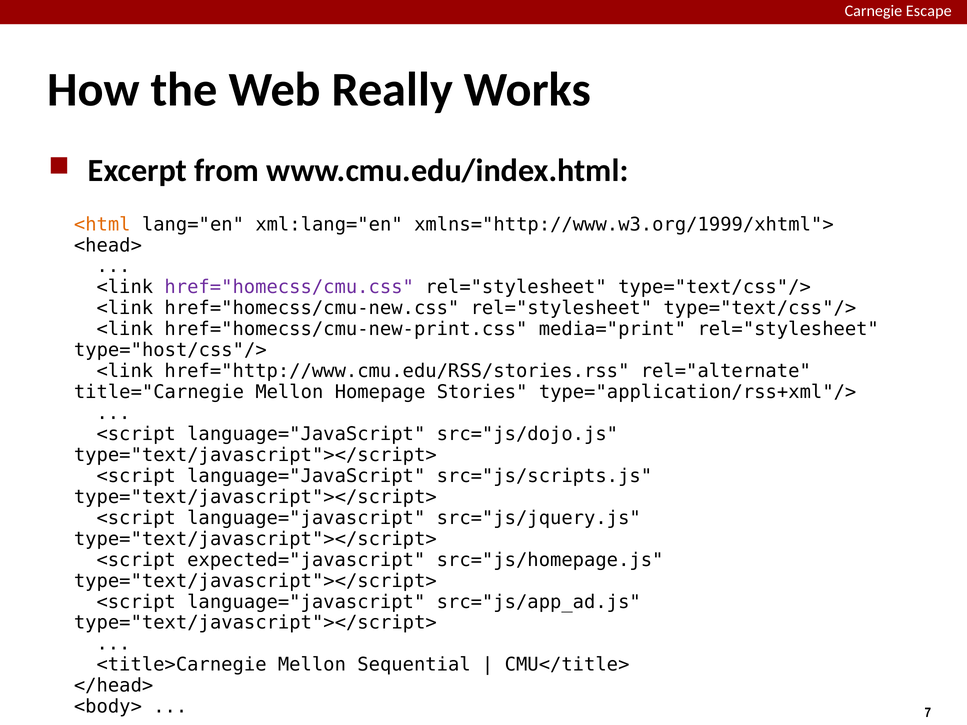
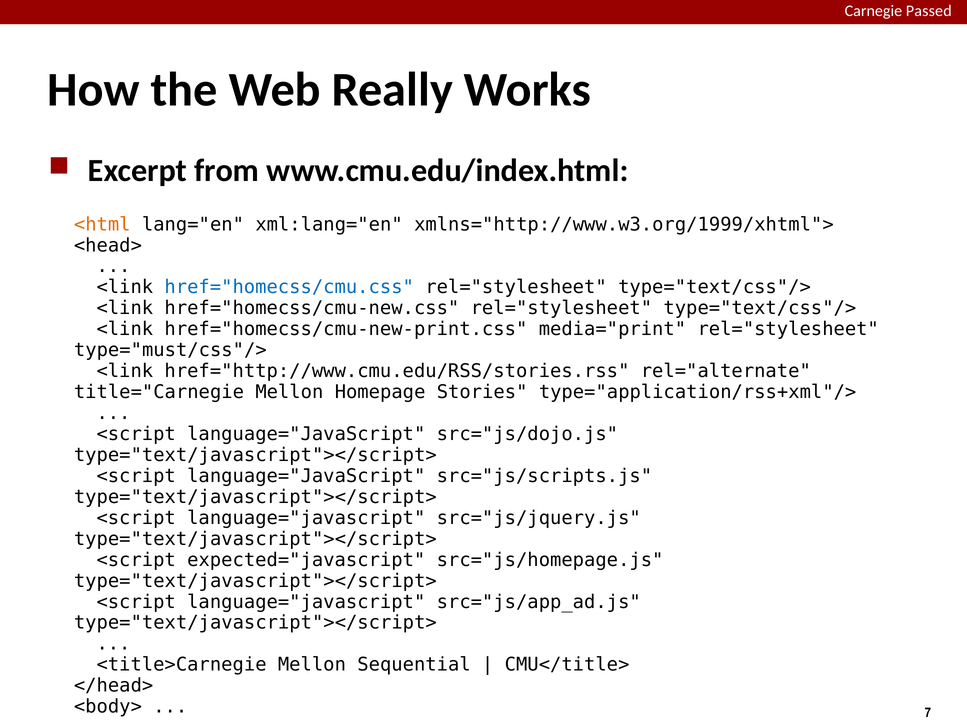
Escape: Escape -> Passed (929, 11)
href="homecss/cmu.css colour: purple -> blue (289, 287)
type="host/css"/>: type="host/css"/> -> type="must/css"/> (170, 350)
